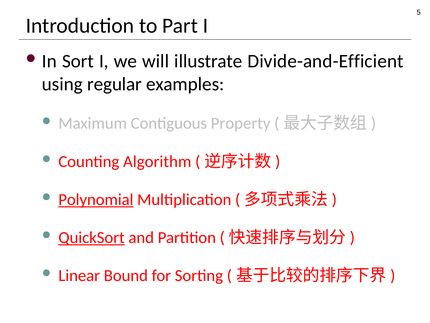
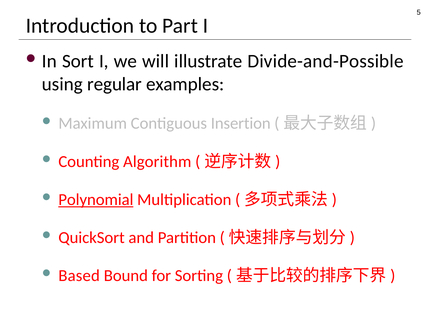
Divide-and-Efficient: Divide-and-Efficient -> Divide-and-Possible (326, 61)
Property: Property -> Insertion (241, 123)
QuickSort underline: present -> none (92, 237)
Linear: Linear -> Based (79, 275)
